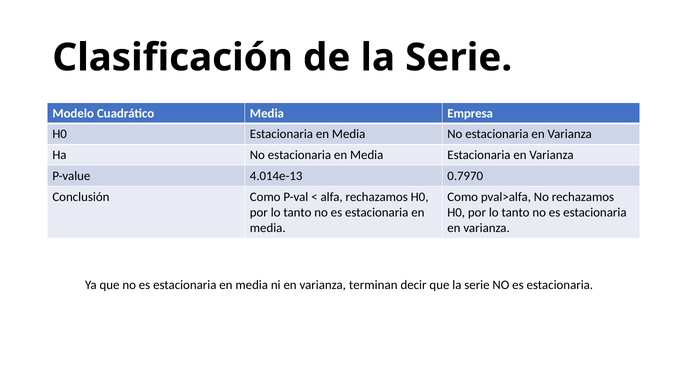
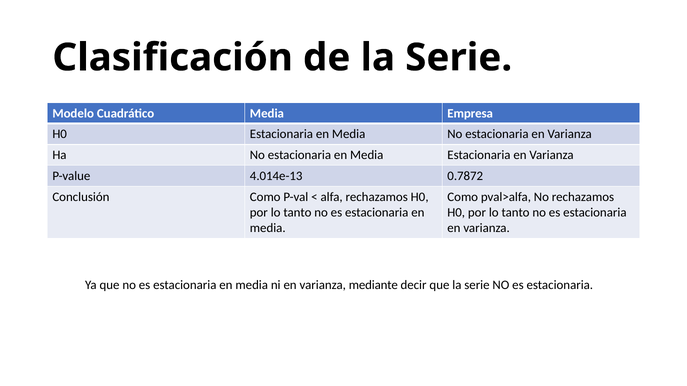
0.7970: 0.7970 -> 0.7872 (465, 176)
terminan: terminan -> mediante (373, 285)
